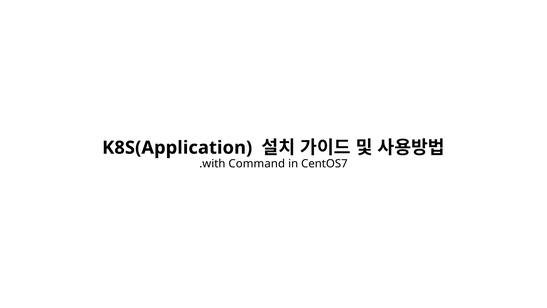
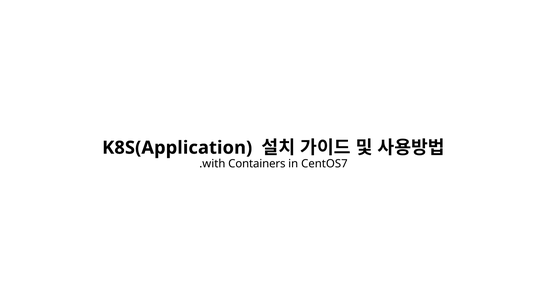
Command: Command -> Containers (257, 164)
